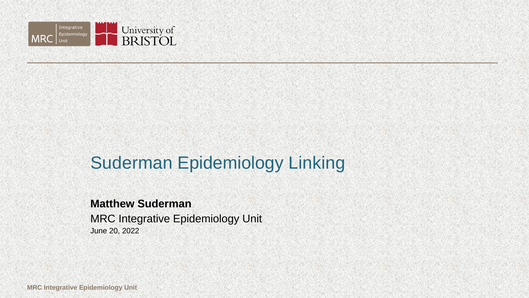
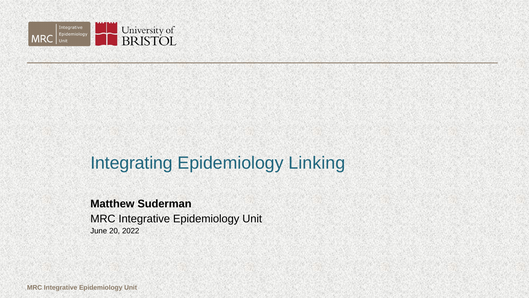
Suderman: Suderman -> Integrating (132, 163)
